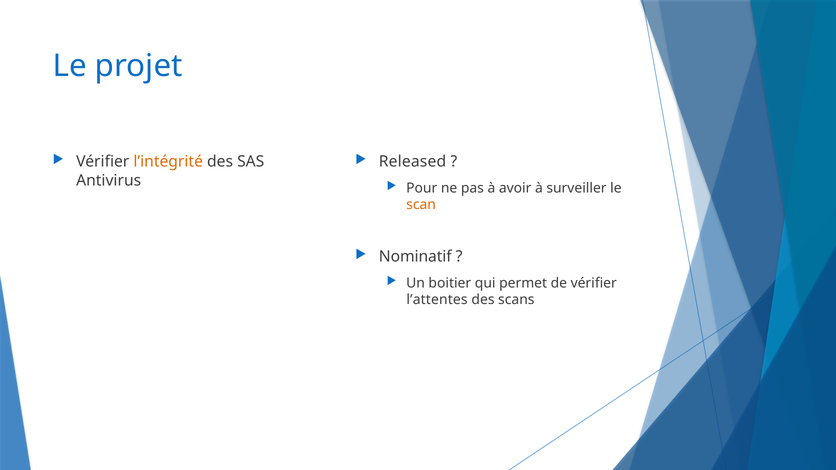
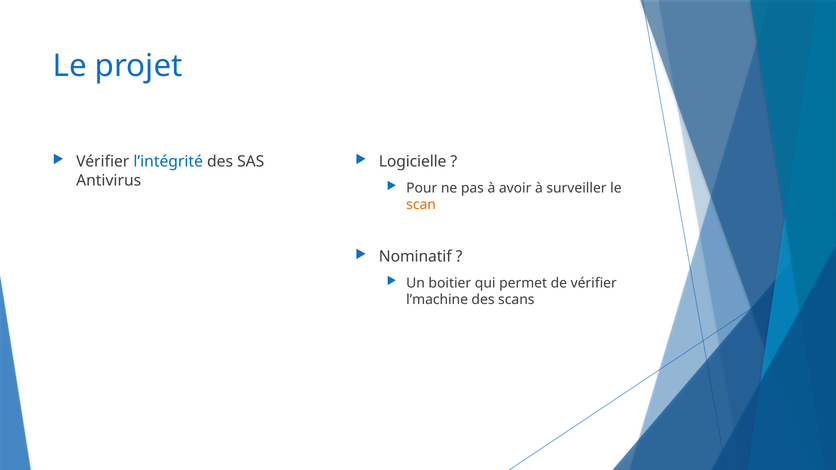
l’intégrité colour: orange -> blue (168, 162)
Released: Released -> Logicielle (413, 162)
l’attentes: l’attentes -> l’machine (437, 300)
